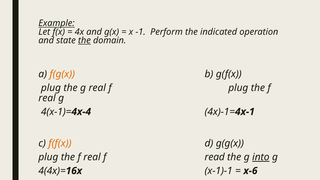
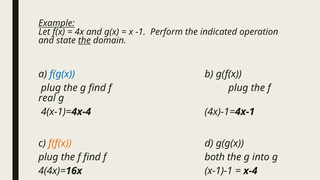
f(g(x colour: orange -> blue (62, 74)
g real: real -> find (97, 88)
real: real -> find (92, 157)
read: read -> both (215, 157)
into underline: present -> none (261, 157)
x-6: x-6 -> x-4 (250, 171)
